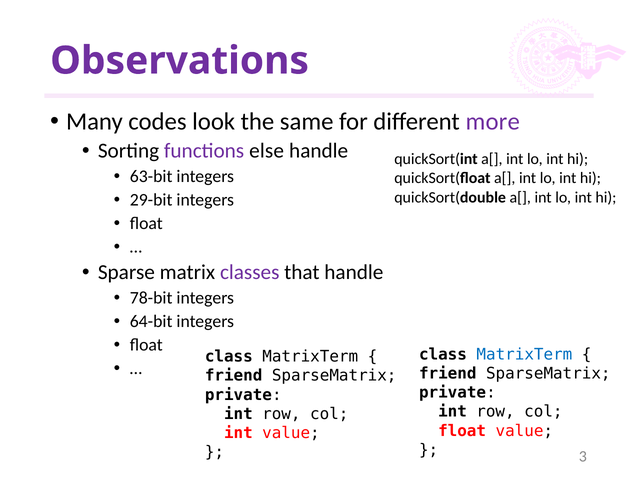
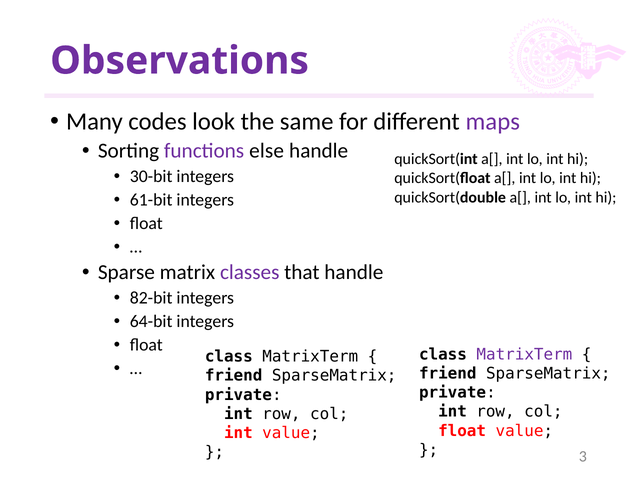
more: more -> maps (493, 122)
63-bit: 63-bit -> 30-bit (151, 176)
29-bit: 29-bit -> 61-bit (151, 200)
78-bit: 78-bit -> 82-bit (151, 298)
MatrixTerm colour: blue -> purple (524, 354)
